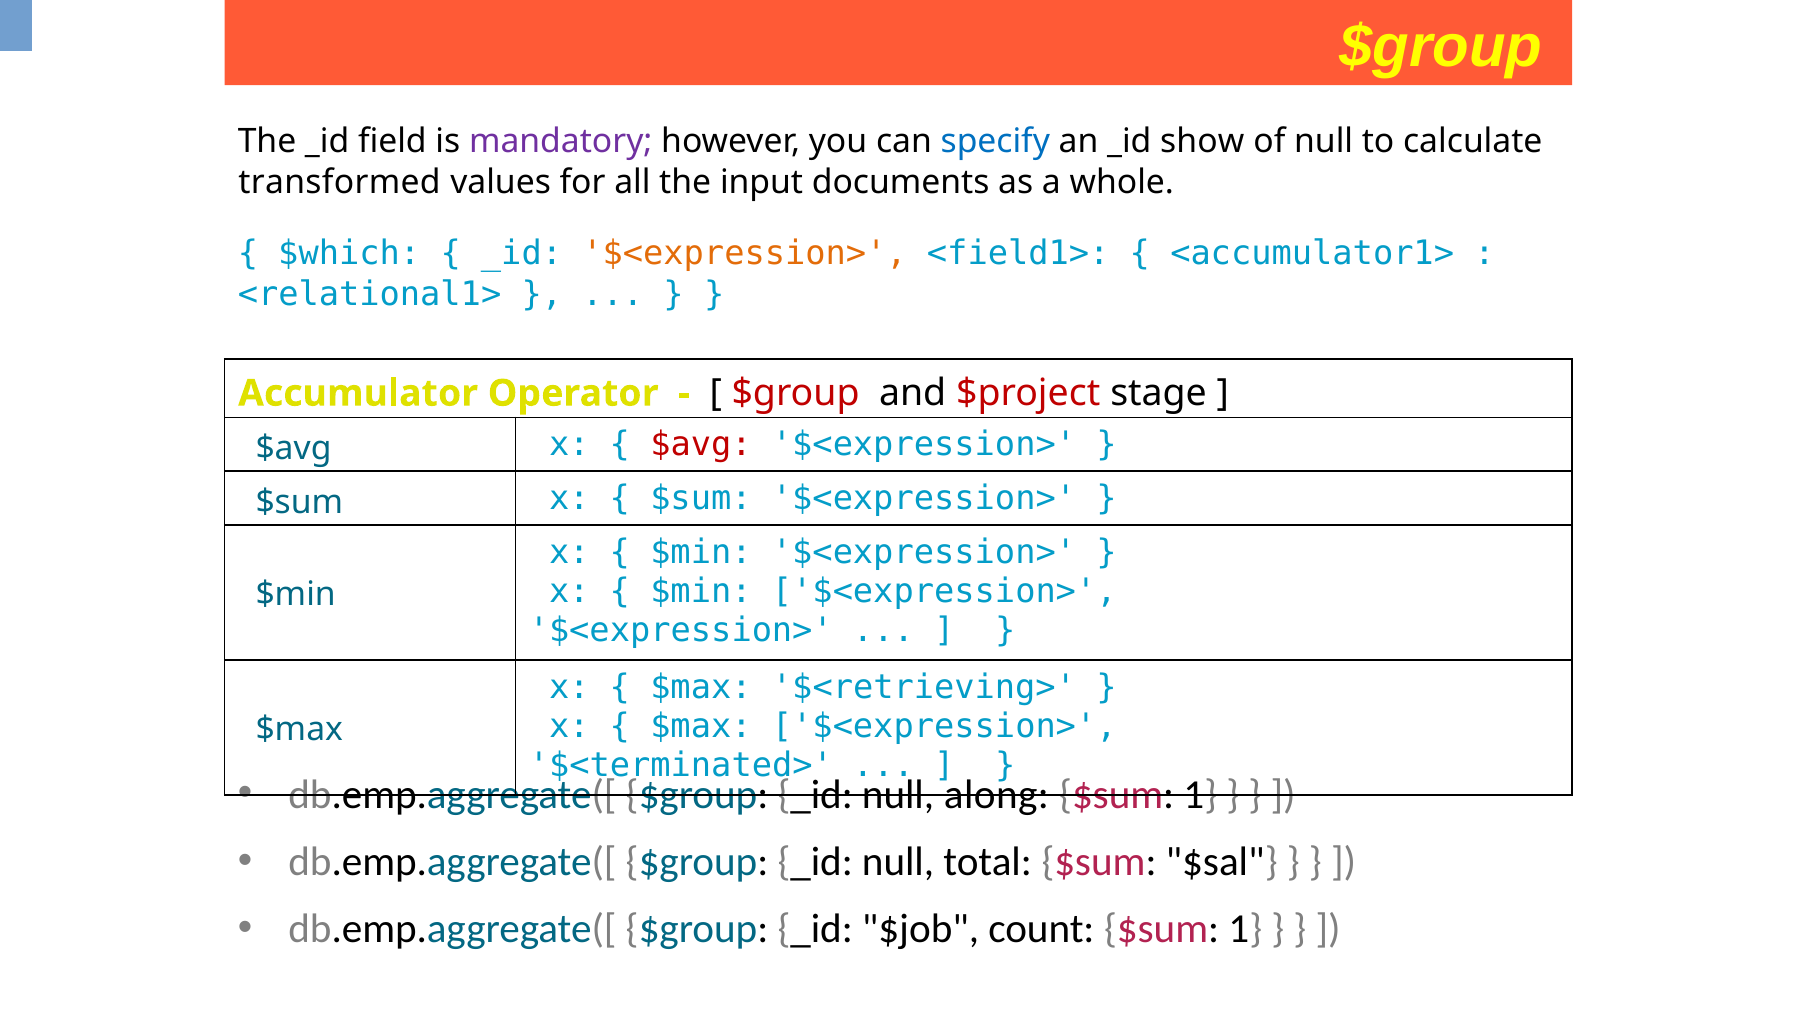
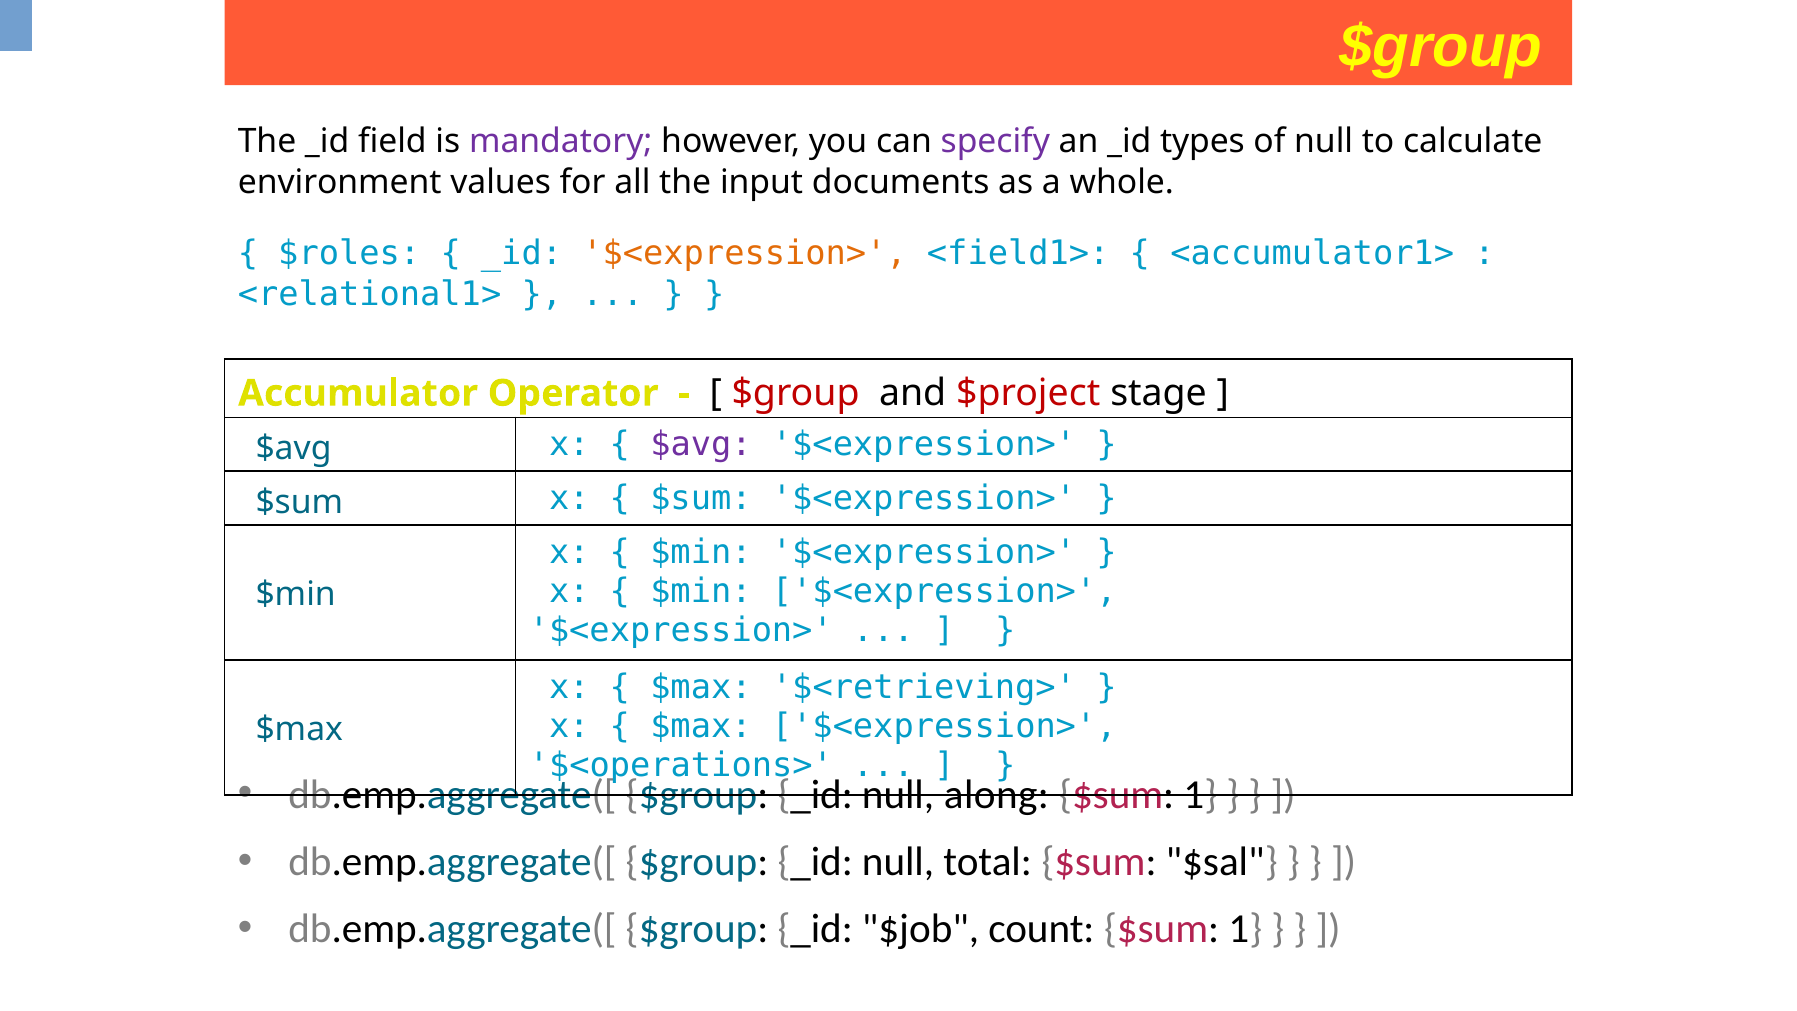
specify colour: blue -> purple (995, 141)
show: show -> types (1202, 141)
transformed: transformed -> environment (340, 182)
$which: $which -> $roles (349, 254)
$avg colour: red -> purple (701, 444)
$<terminated>: $<terminated> -> $<operations> (681, 765)
